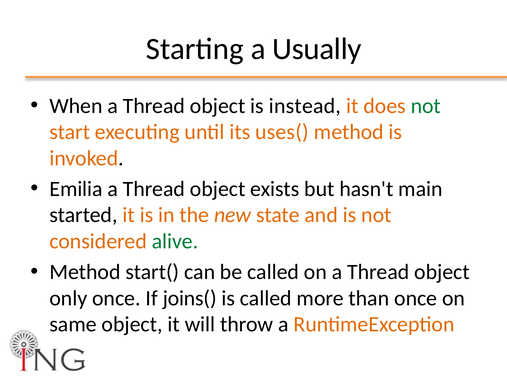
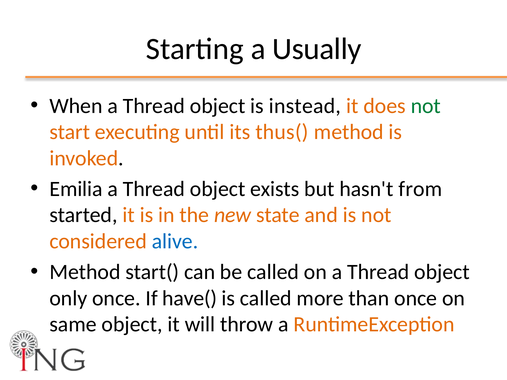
uses(: uses( -> thus( (282, 132)
main: main -> from (420, 189)
alive colour: green -> blue (175, 241)
joins(: joins( -> have( (190, 298)
